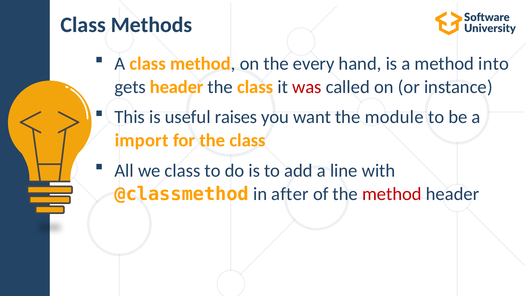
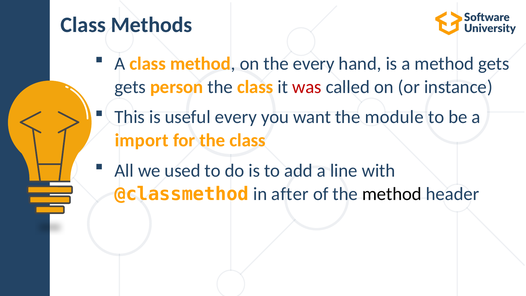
method into: into -> gets (494, 63)
gets header: header -> person (177, 87)
useful raises: raises -> every (236, 117)
we class: class -> used (183, 170)
method colour: red -> black (392, 194)
